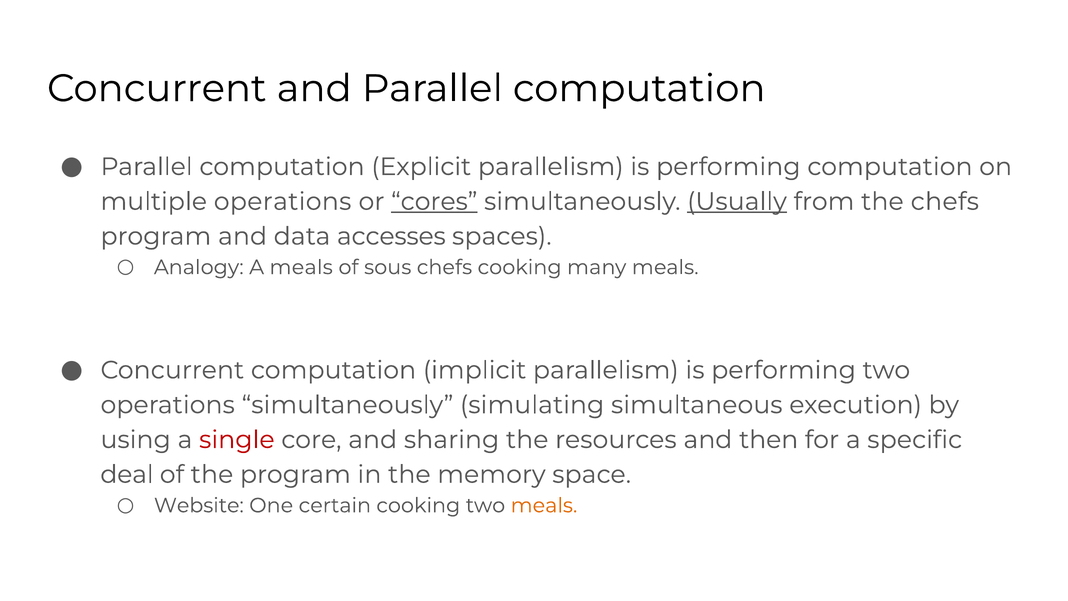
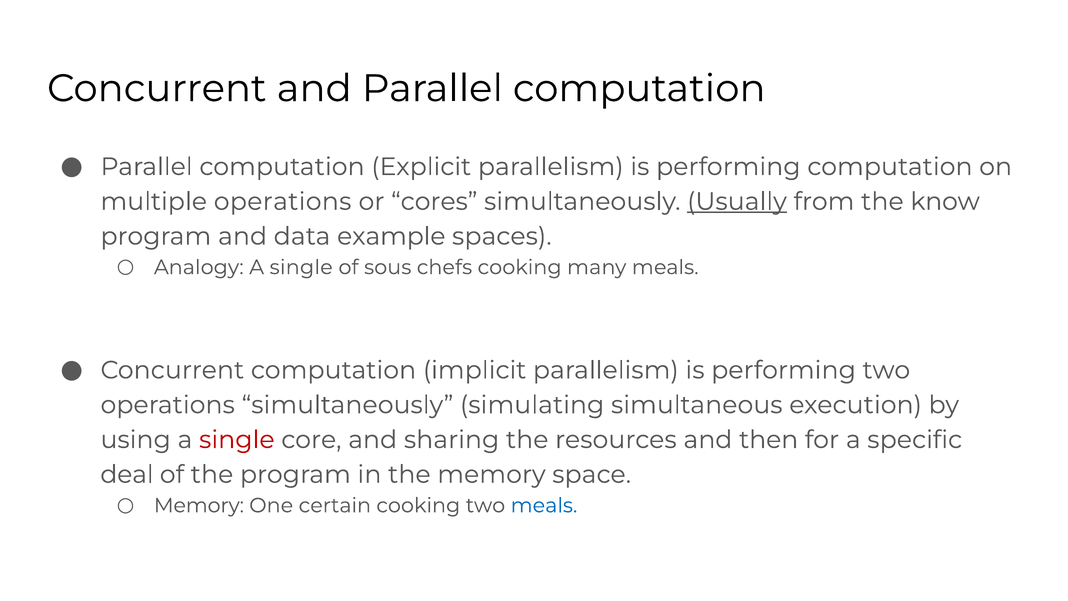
cores underline: present -> none (434, 201)
the chefs: chefs -> know (945, 201)
accesses: accesses -> example (391, 236)
Analogy A meals: meals -> single (301, 267)
Website: Website -> Memory (199, 505)
meals colour: orange -> blue (544, 505)
